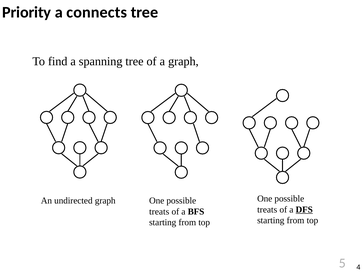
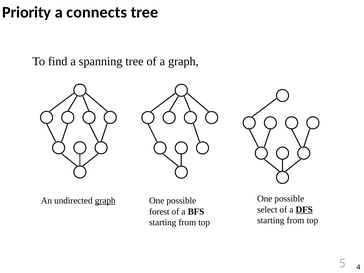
graph underline: none -> present (105, 201)
treats: treats -> select (267, 210)
treats: treats -> forest (159, 212)
